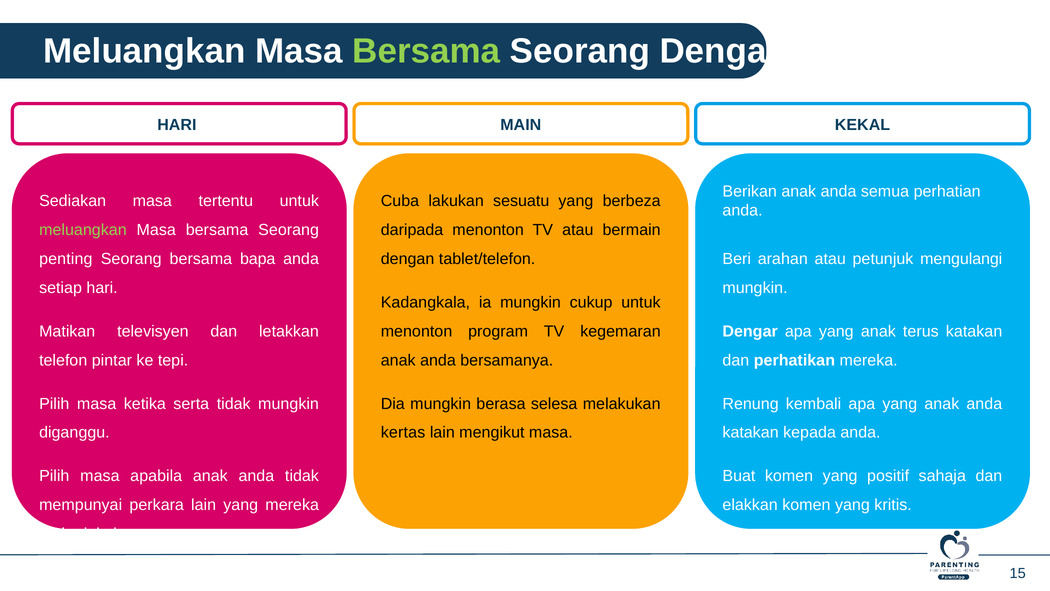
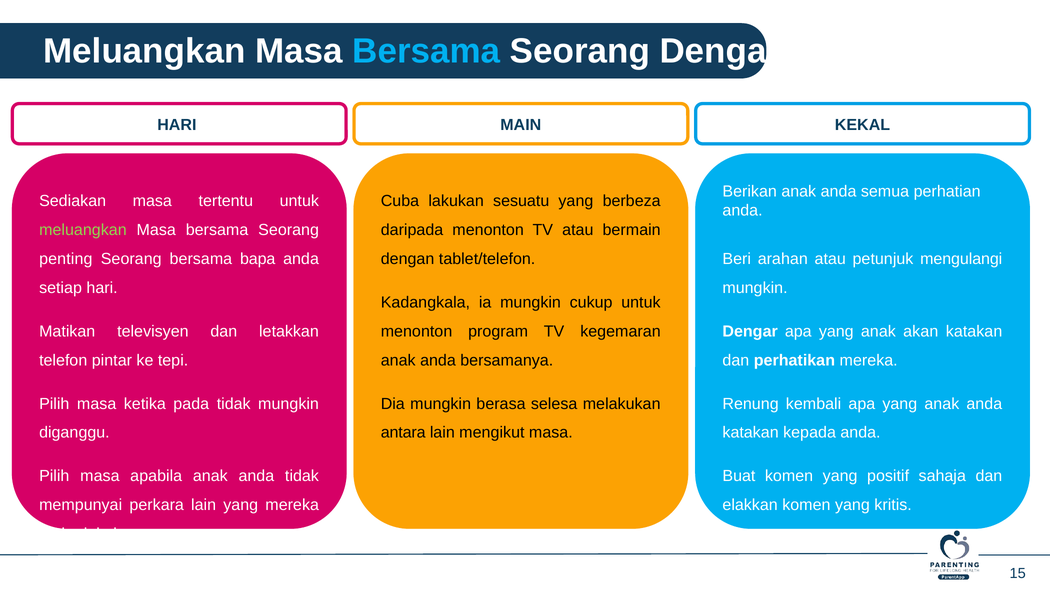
Bersama colour: light green -> light blue (426, 51)
terus: terus -> akan (921, 331)
serta: serta -> pada (191, 404)
kertas: kertas -> antara (403, 432)
